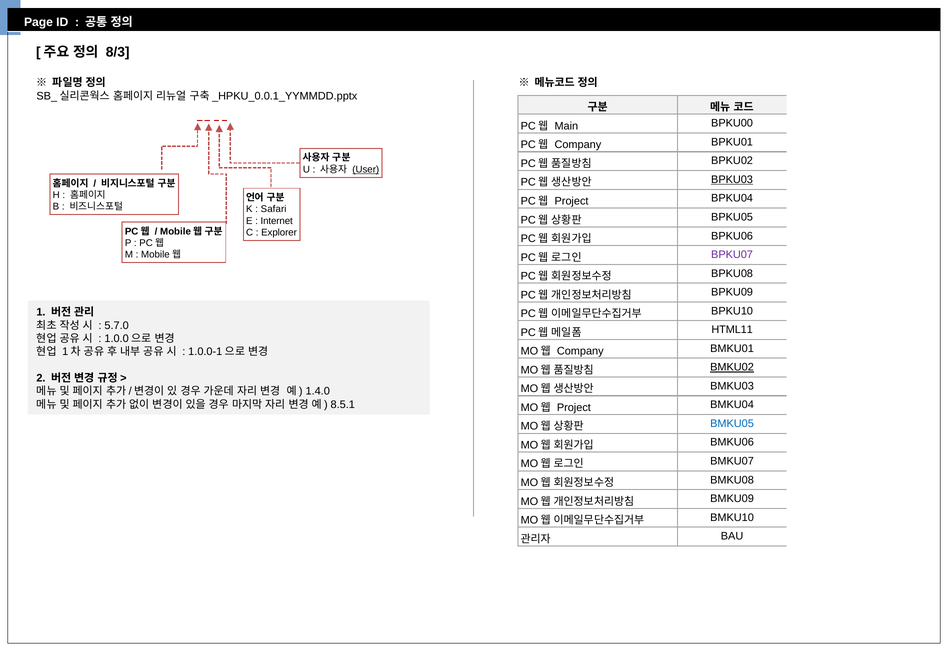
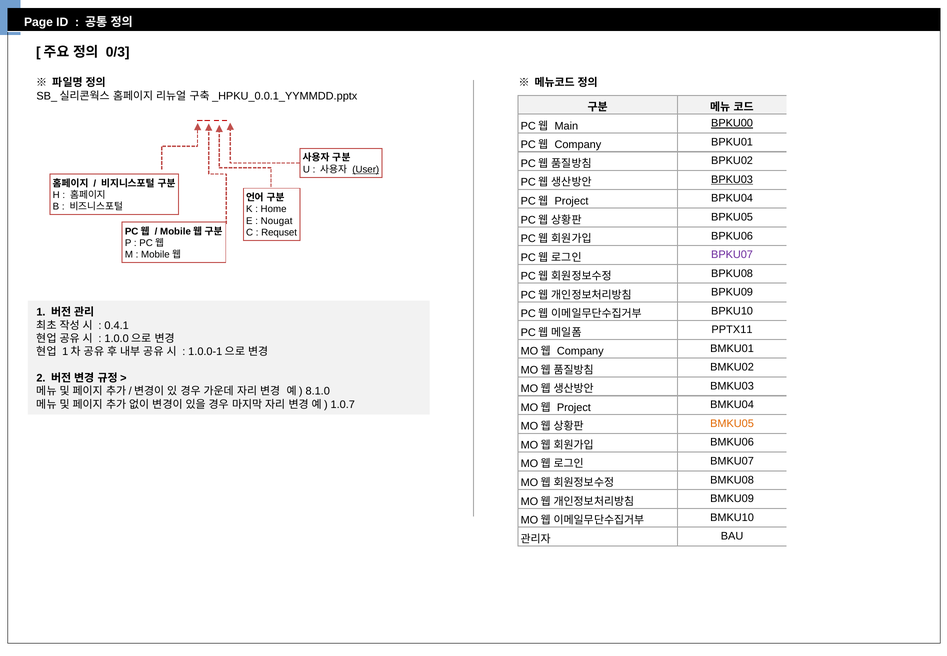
8/3: 8/3 -> 0/3 (118, 52)
BPKU00 underline: none -> present (732, 123)
Safari: Safari -> Home (274, 209)
Internet: Internet -> Nougat (277, 221)
Explorer: Explorer -> Requset (279, 232)
5.7.0: 5.7.0 -> 0.4.1 (117, 325)
HTML11: HTML11 -> PPTX11 (732, 330)
BMKU02 underline: present -> none (732, 367)
1.4.0: 1.4.0 -> 8.1.0 (318, 391)
8.5.1: 8.5.1 -> 1.0.7 (343, 404)
BMKU05 colour: blue -> orange (732, 423)
